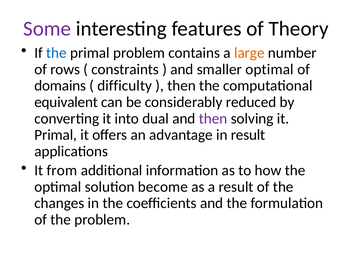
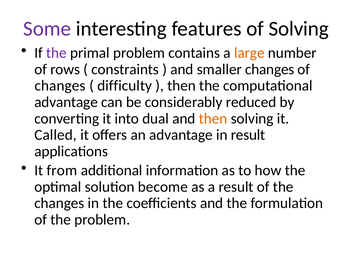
of Theory: Theory -> Solving (299, 29)
the colour: blue -> purple (56, 53)
smaller optimal: optimal -> changes (270, 69)
domains: domains -> changes (60, 86)
equivalent: equivalent -> advantage (66, 102)
then colour: purple -> orange (213, 119)
Primal: Primal -> Called (56, 135)
